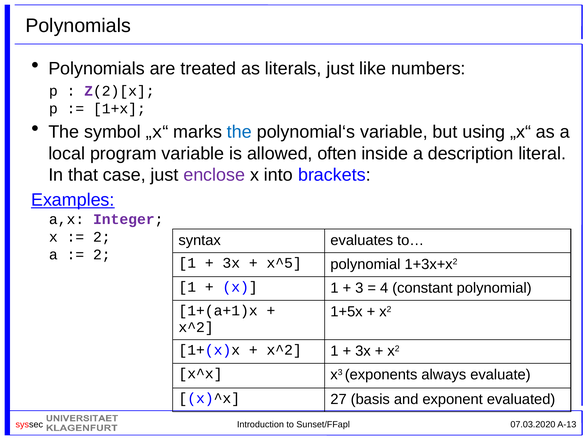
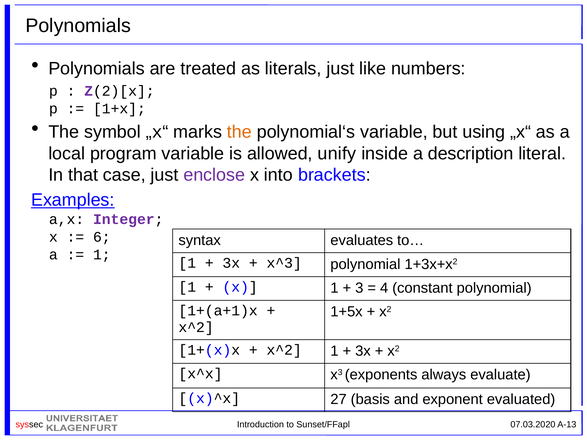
the colour: blue -> orange (239, 132)
often: often -> unify (337, 154)
2: 2 -> 6 (102, 237)
2: 2 -> 1 (102, 255)
x^5: x^5 -> x^3 (284, 263)
